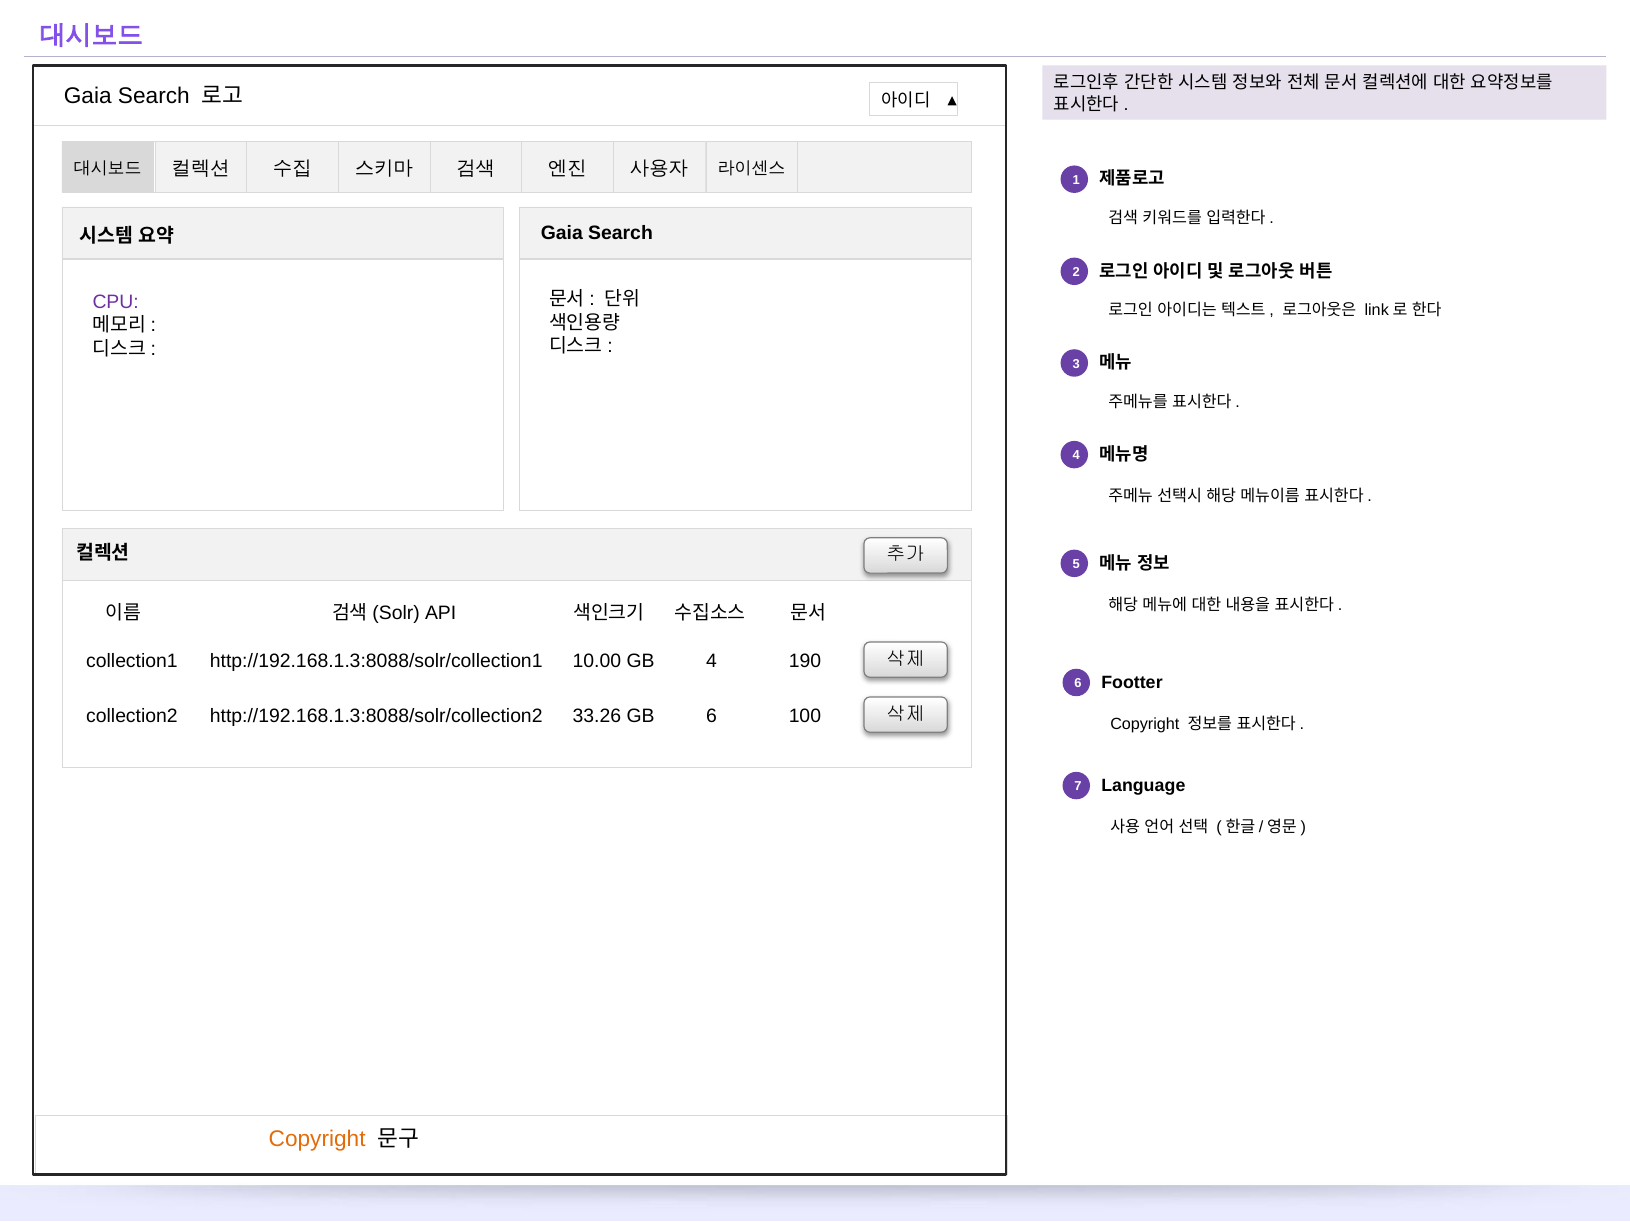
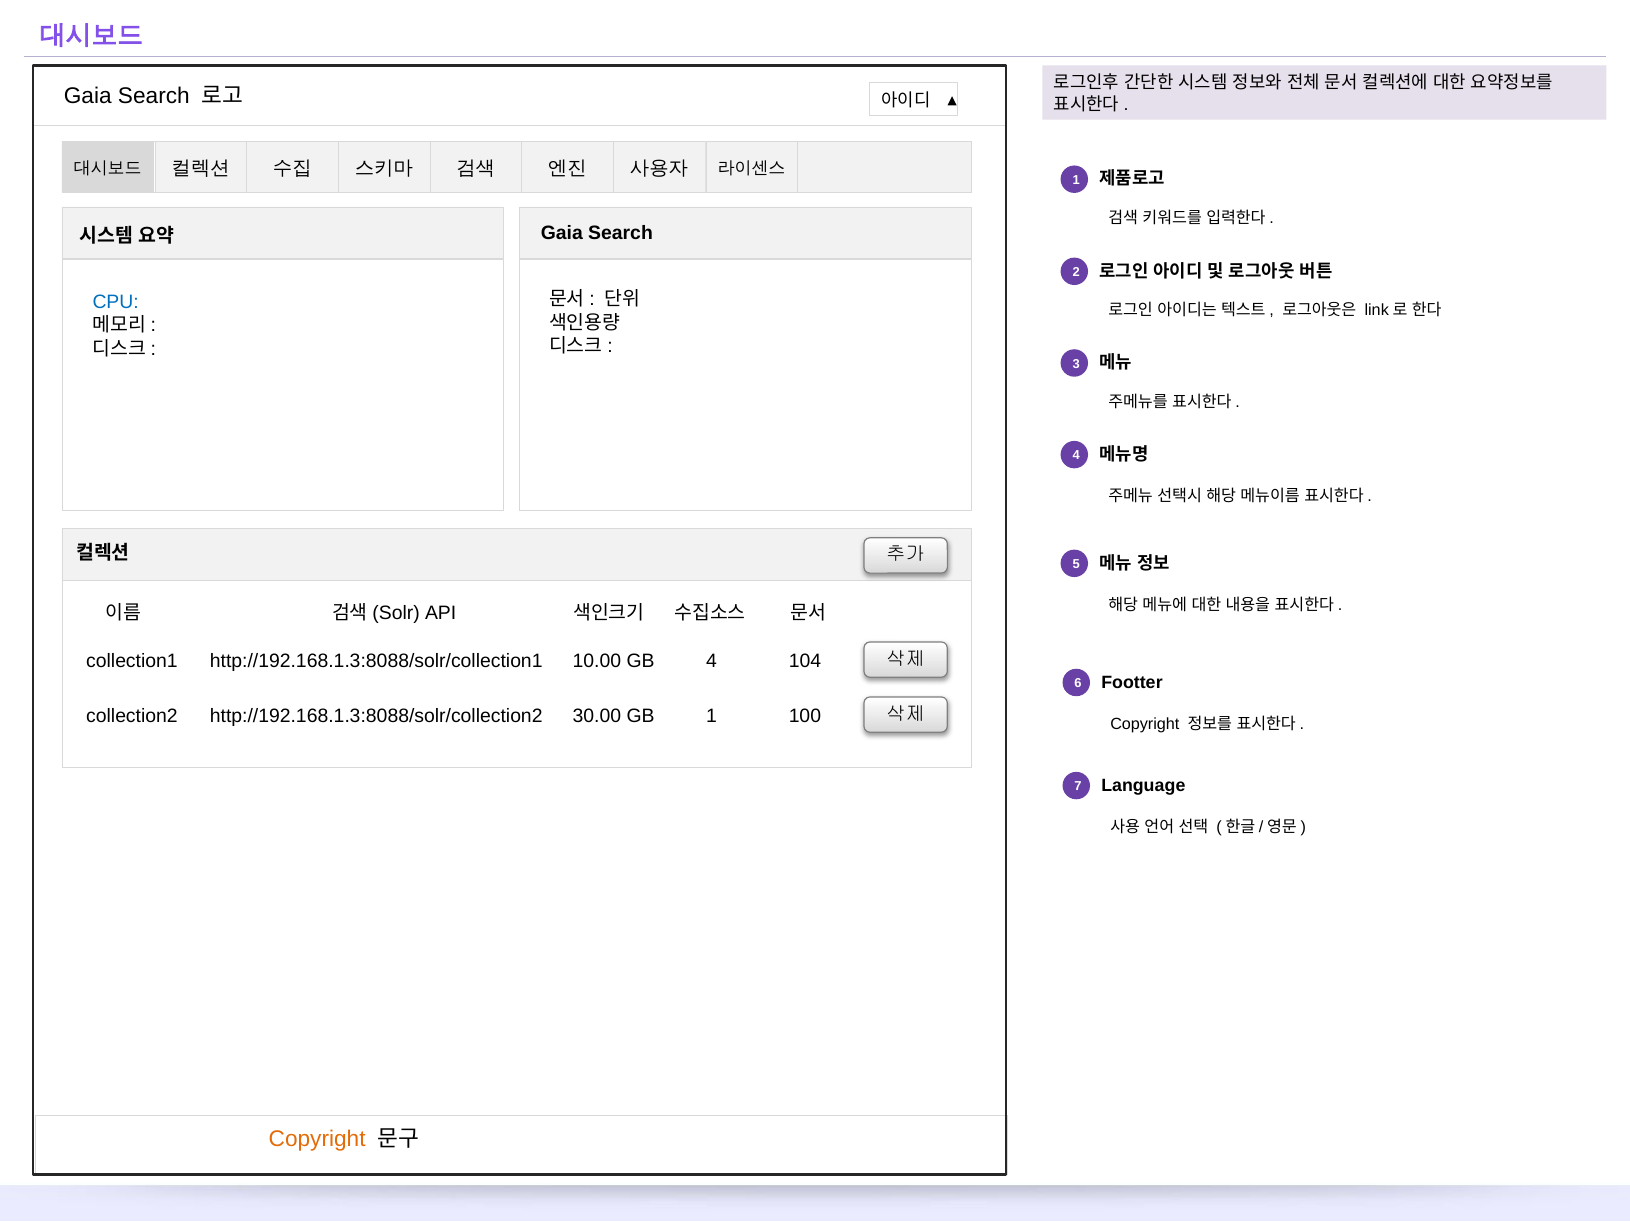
CPU colour: purple -> blue (116, 302)
190: 190 -> 104 (805, 661)
33.26: 33.26 -> 30.00 (597, 716)
GB 6: 6 -> 1 (712, 716)
